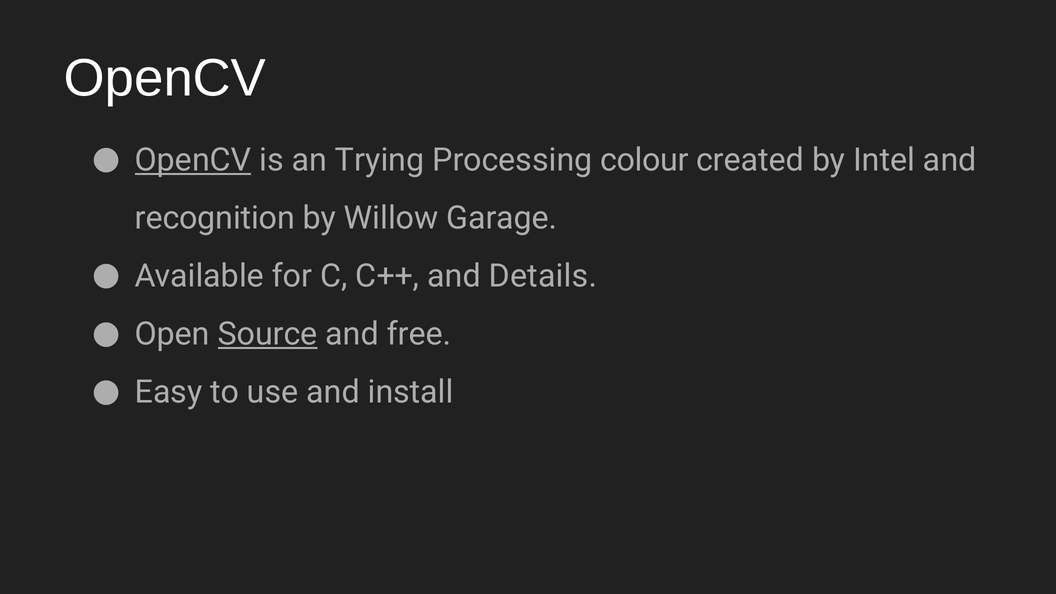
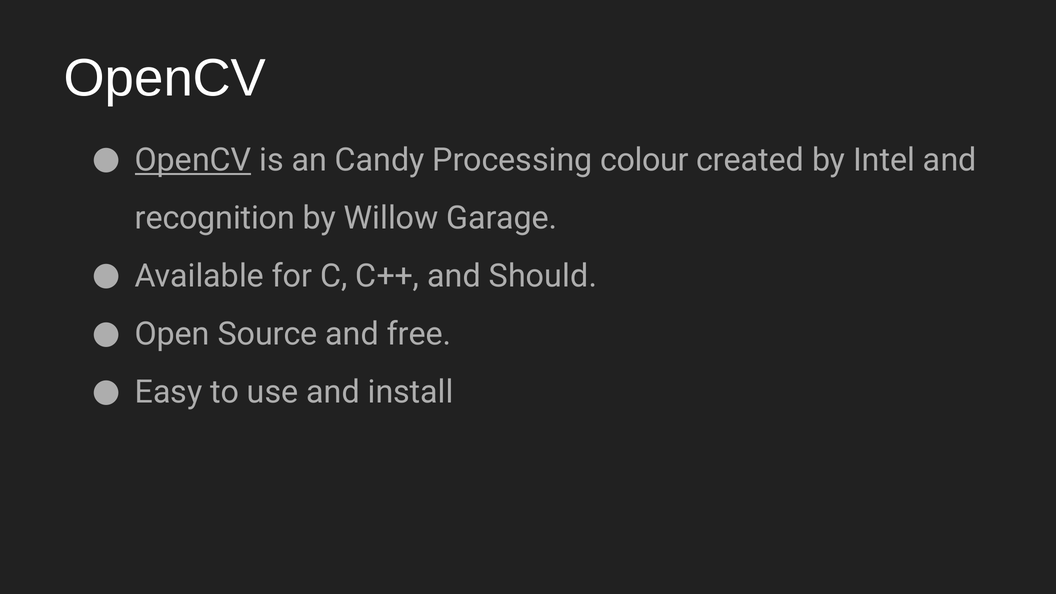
Trying: Trying -> Candy (380, 160)
Details: Details -> Should (543, 276)
Source underline: present -> none (268, 334)
